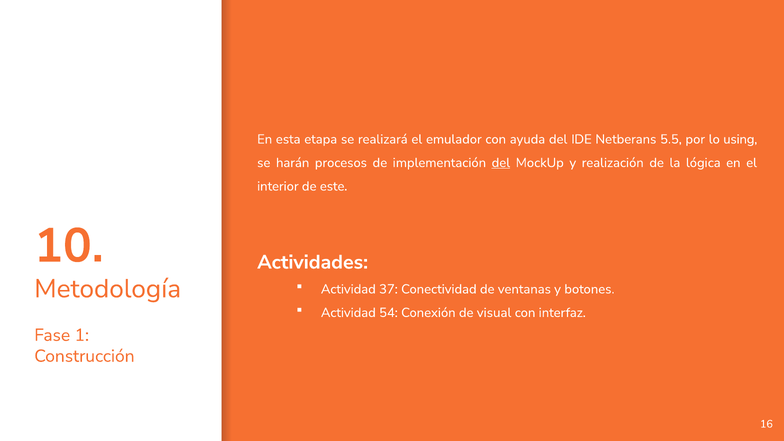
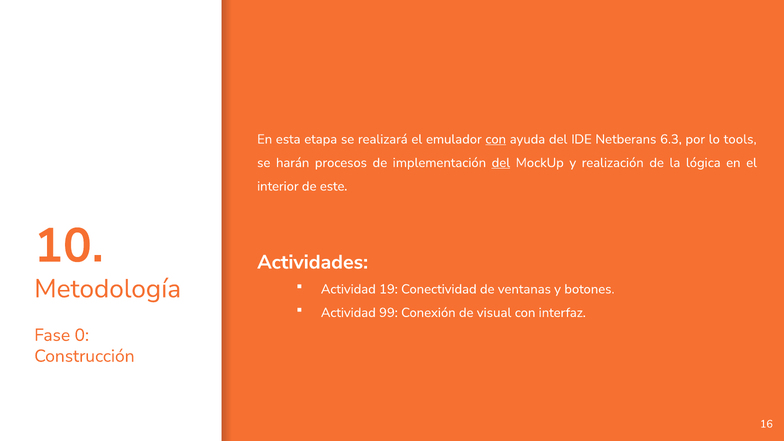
con underline: none -> present (496, 139)
5.5: 5.5 -> 6.3 (671, 139)
using: using -> tools (740, 139)
37: 37 -> 19 (388, 289)
54: 54 -> 99 (388, 313)
1: 1 -> 0 (82, 335)
